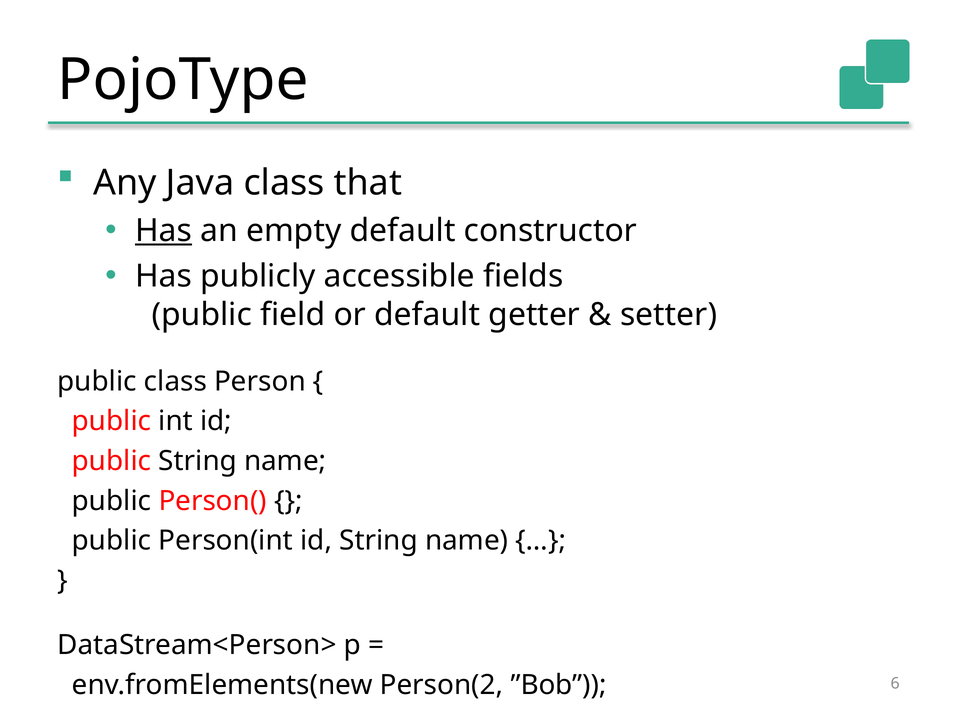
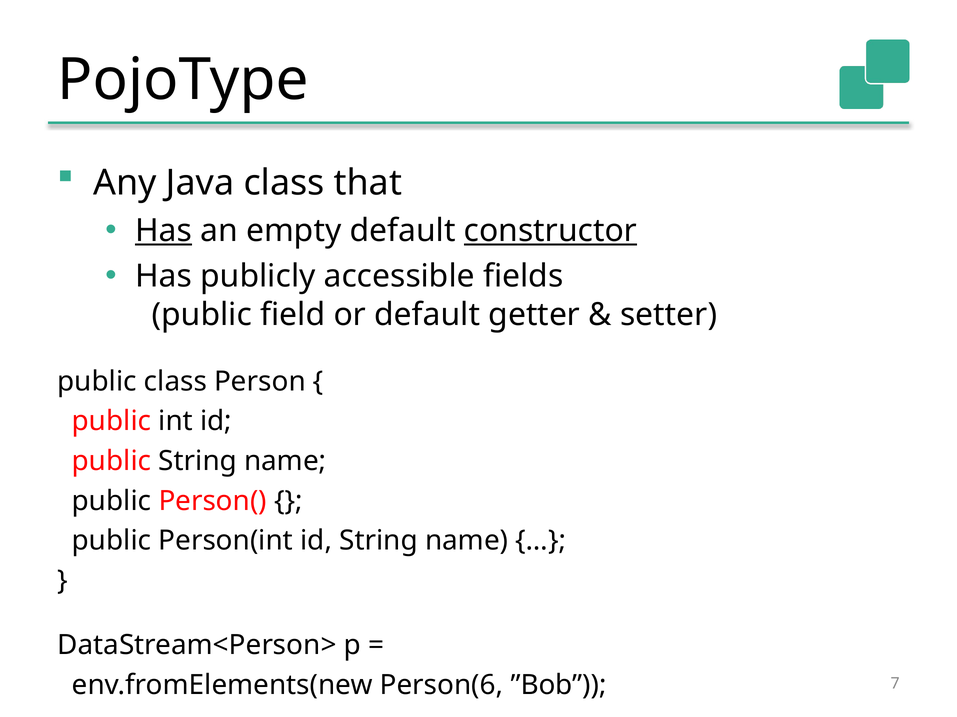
constructor underline: none -> present (551, 231)
Person(2: Person(2 -> Person(6 (442, 686)
6: 6 -> 7 (895, 684)
